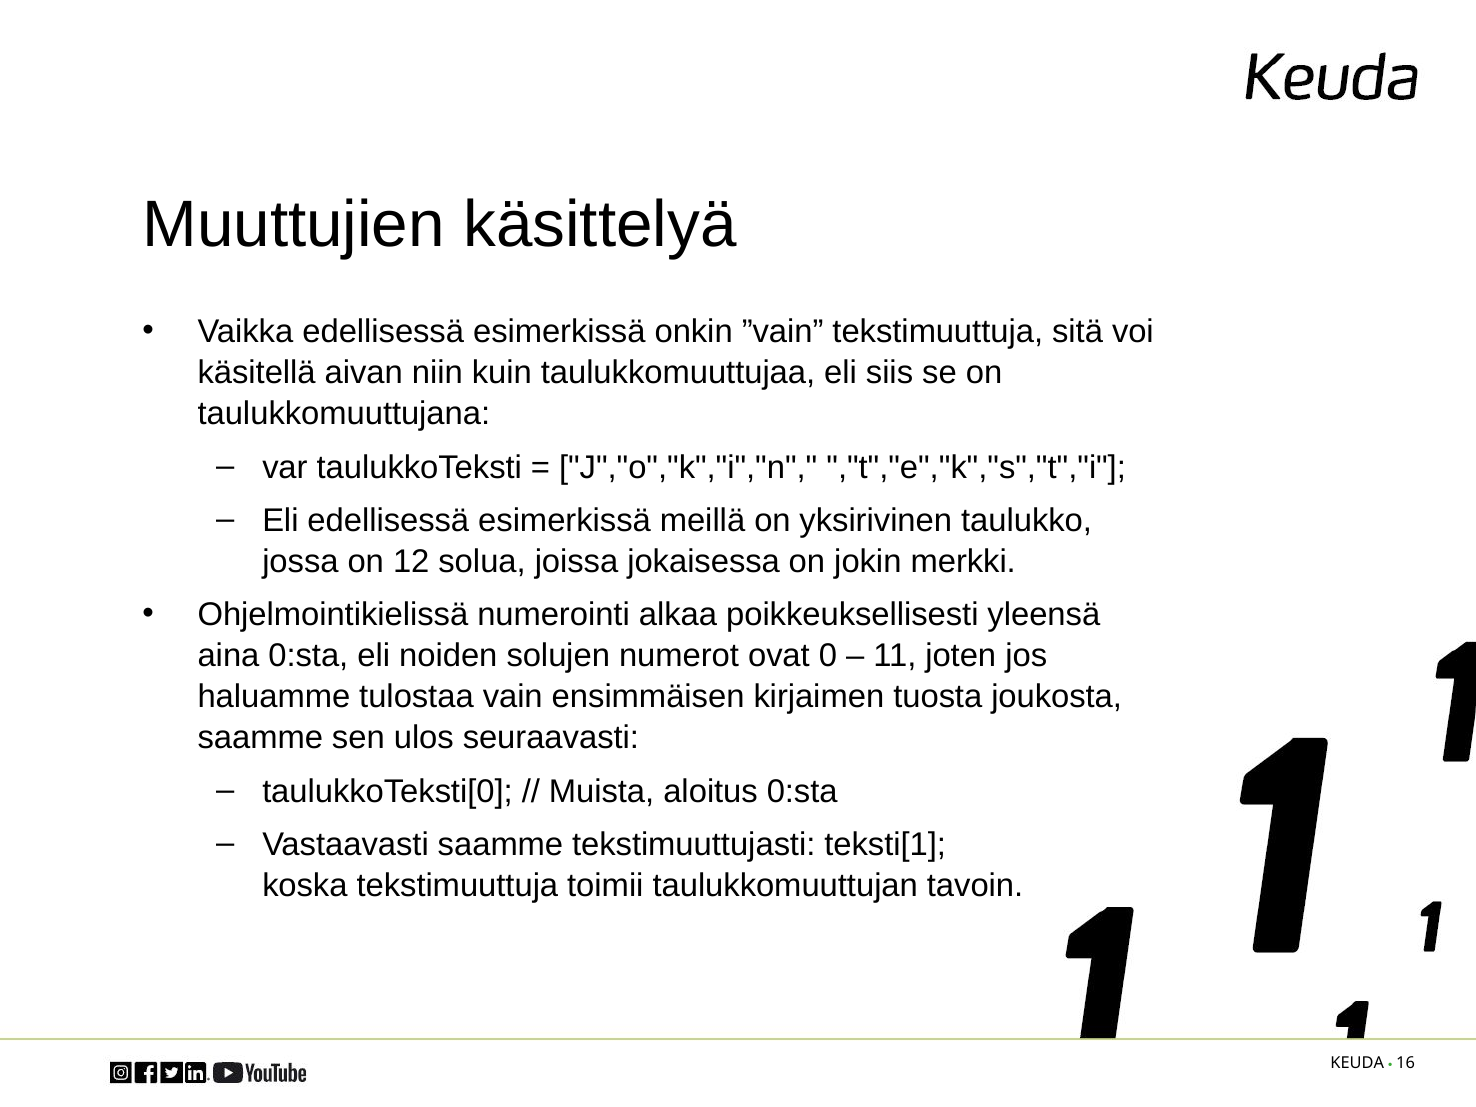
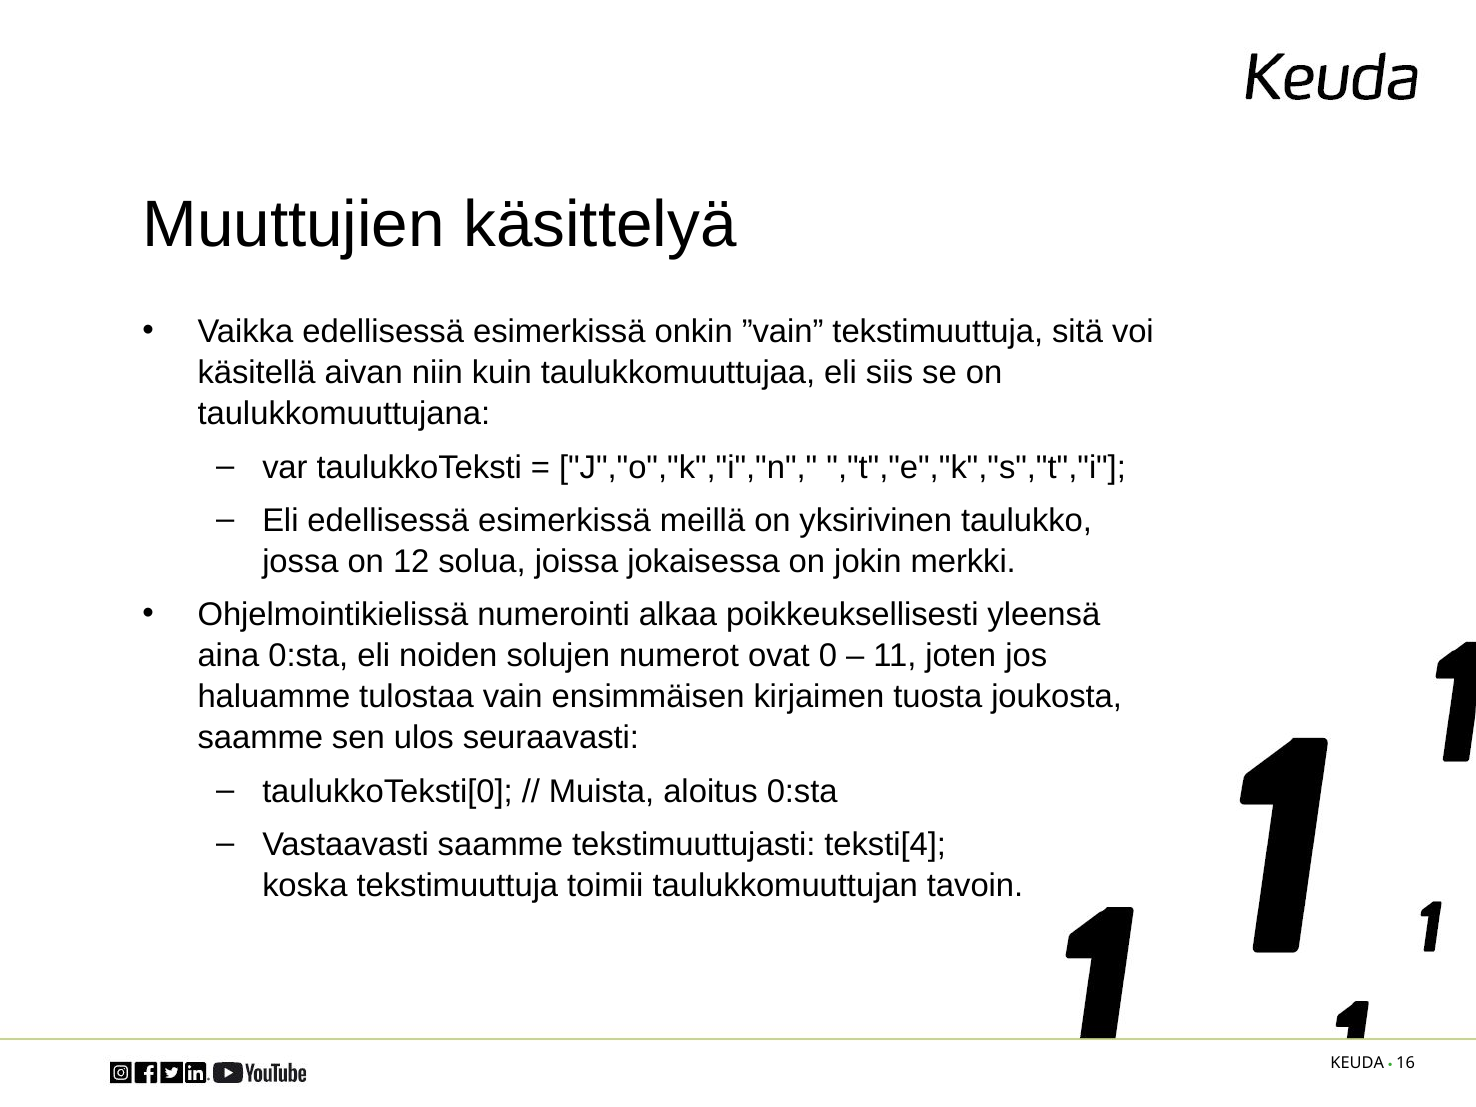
teksti[1: teksti[1 -> teksti[4 (885, 845)
